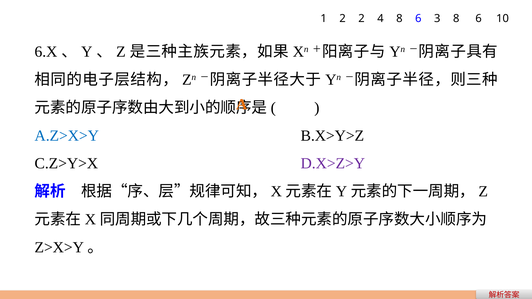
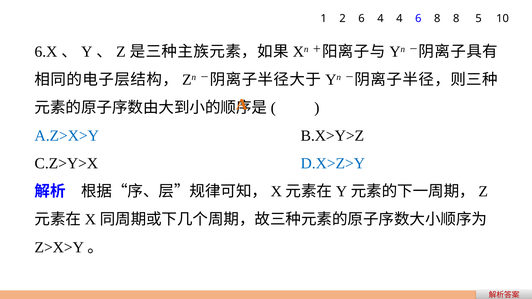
2 2: 2 -> 6 (362, 18)
4 8: 8 -> 4 (399, 18)
6 3: 3 -> 8 (437, 18)
6: 6 -> 5 (479, 18)
D.X>Z>Y colour: purple -> blue (333, 164)
